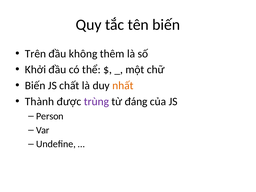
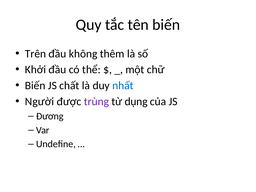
nhất colour: orange -> blue (123, 86)
Thành: Thành -> Người (40, 102)
đáng: đáng -> dụng (136, 102)
Person: Person -> Đương (50, 116)
